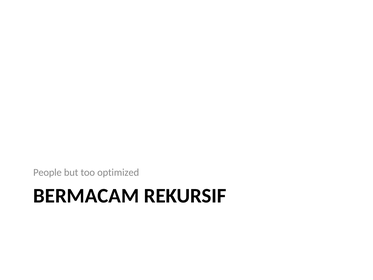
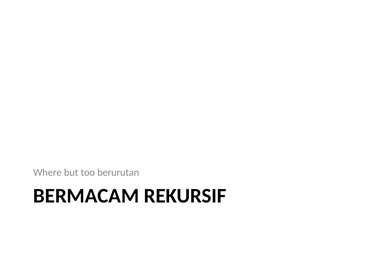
People: People -> Where (47, 172)
optimized: optimized -> berurutan (118, 172)
